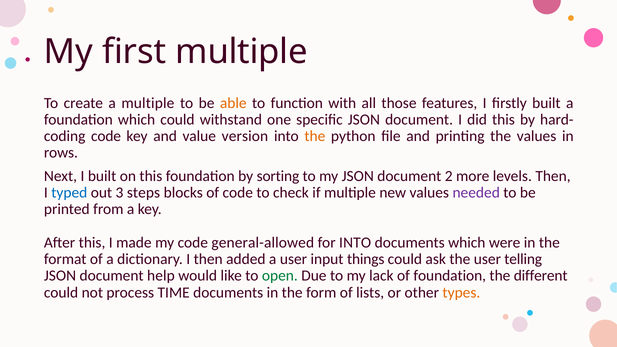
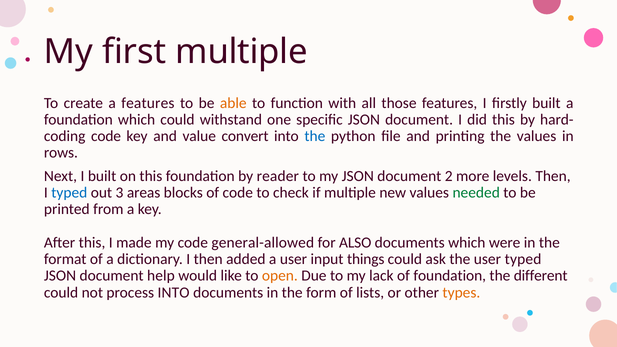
a multiple: multiple -> features (148, 103)
version: version -> convert (245, 136)
the colour: orange -> blue (315, 136)
sorting: sorting -> reader (278, 176)
steps: steps -> areas (144, 193)
needed colour: purple -> green (476, 193)
for INTO: INTO -> ALSO (355, 243)
user telling: telling -> typed (523, 259)
open colour: green -> orange (280, 276)
process TIME: TIME -> INTO (174, 293)
